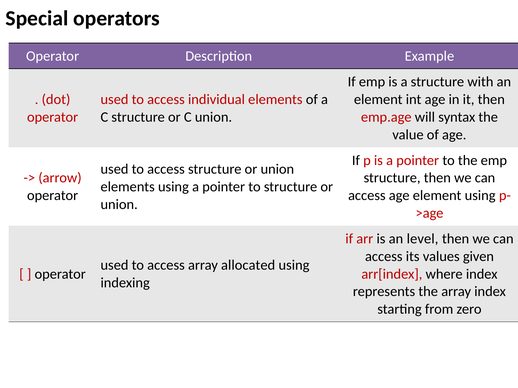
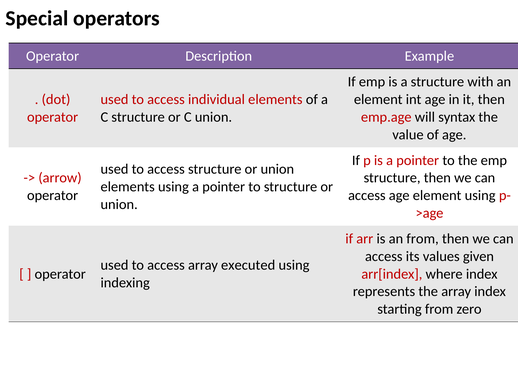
an level: level -> from (423, 239)
allocated: allocated -> executed (248, 265)
